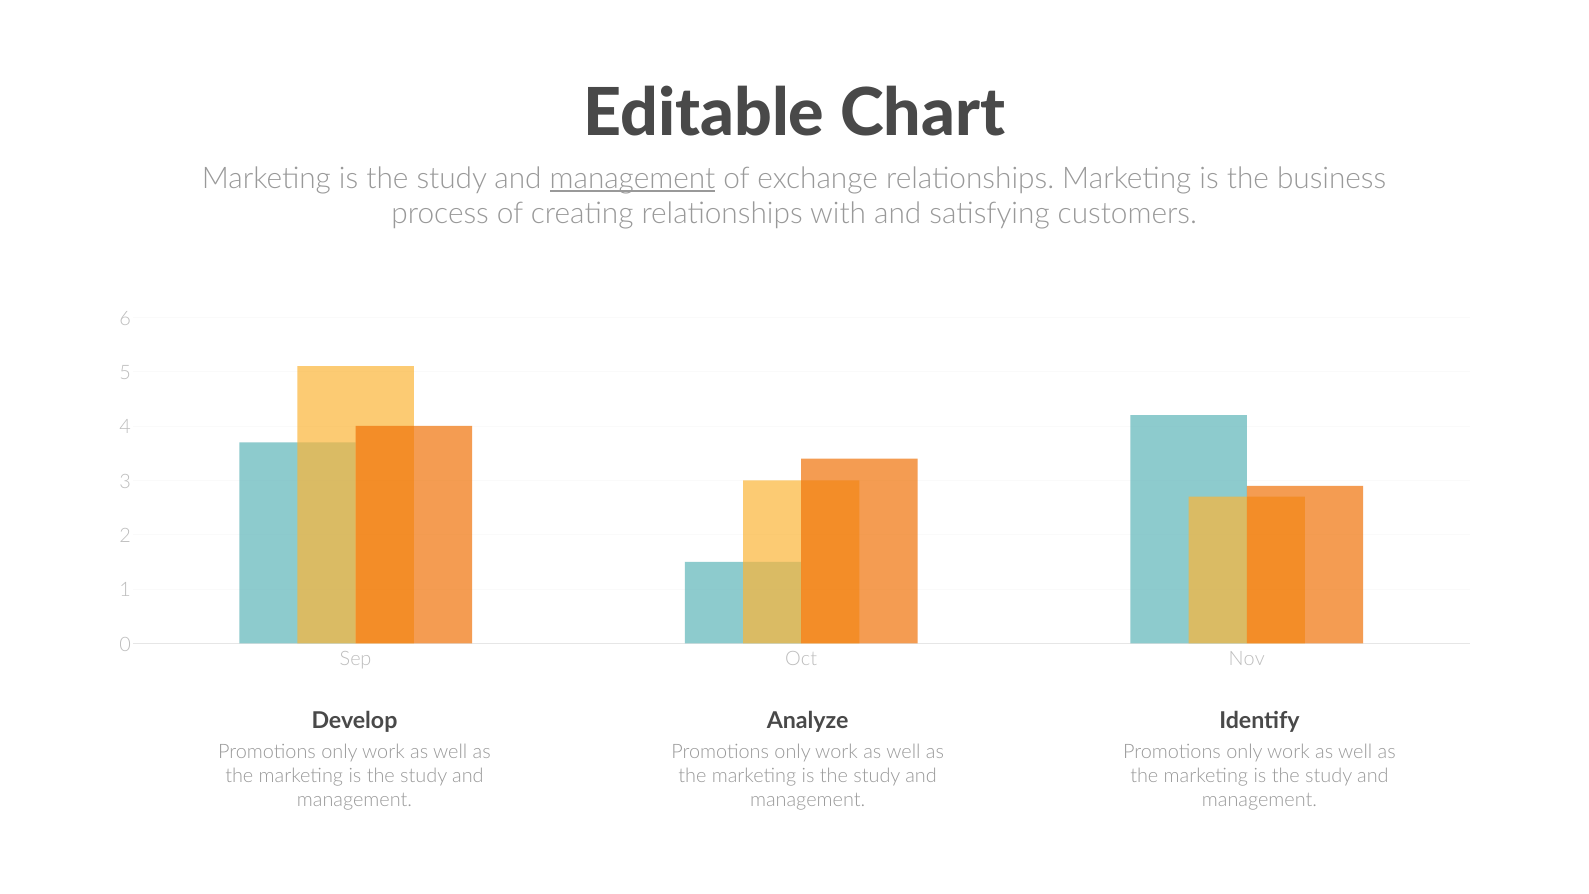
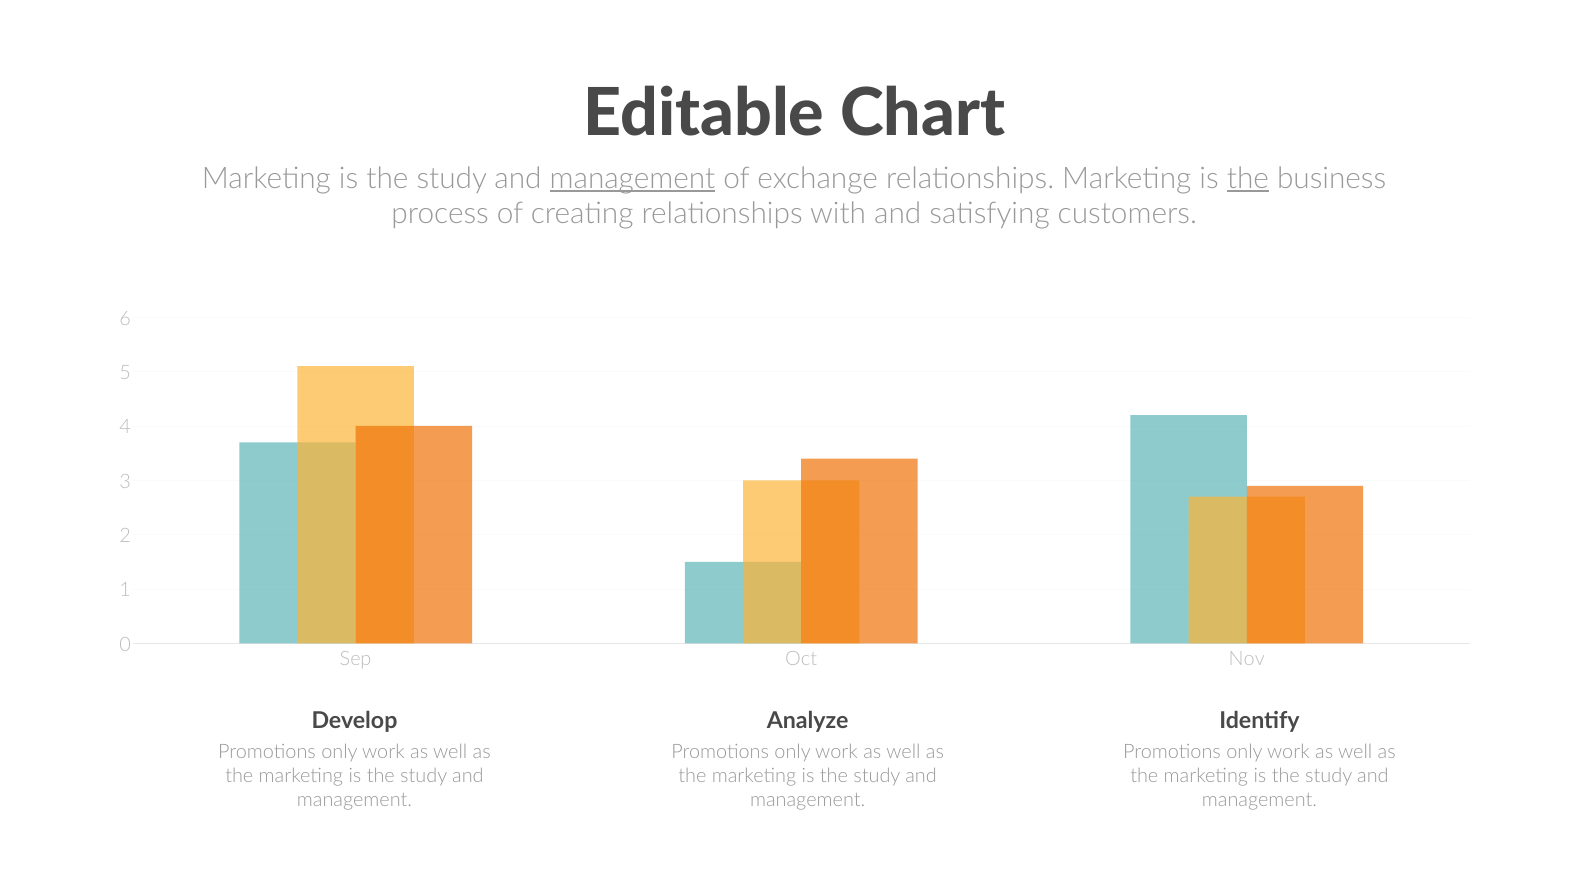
the underline: none -> present (1248, 178)
